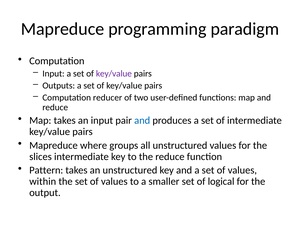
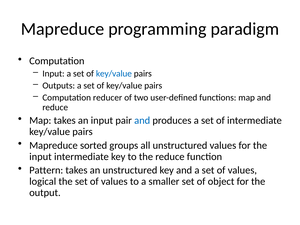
key/value colour: purple -> blue (114, 73)
where: where -> sorted (94, 145)
slices: slices -> input (40, 157)
within: within -> logical (43, 182)
logical: logical -> object (221, 182)
